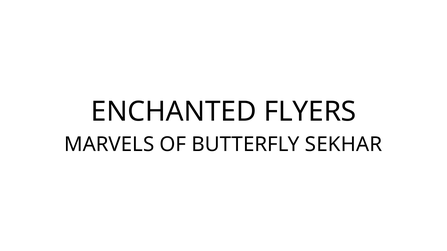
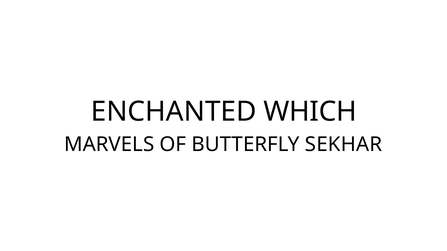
FLYERS: FLYERS -> WHICH (310, 112)
